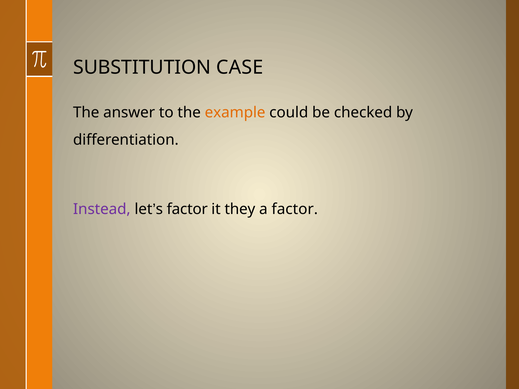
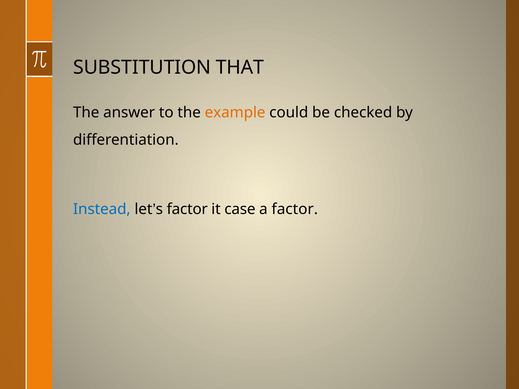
CASE: CASE -> THAT (240, 68)
Instead colour: purple -> blue (102, 209)
they: they -> case (240, 209)
